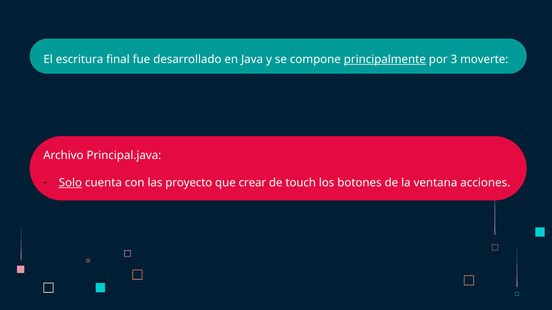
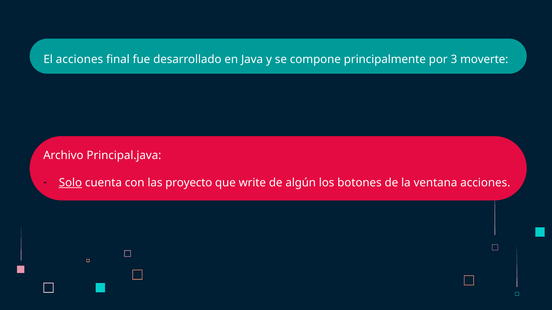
El escritura: escritura -> acciones (79, 59)
principalmente underline: present -> none (385, 59)
crear: crear -> write (252, 183)
touch: touch -> algún (301, 183)
